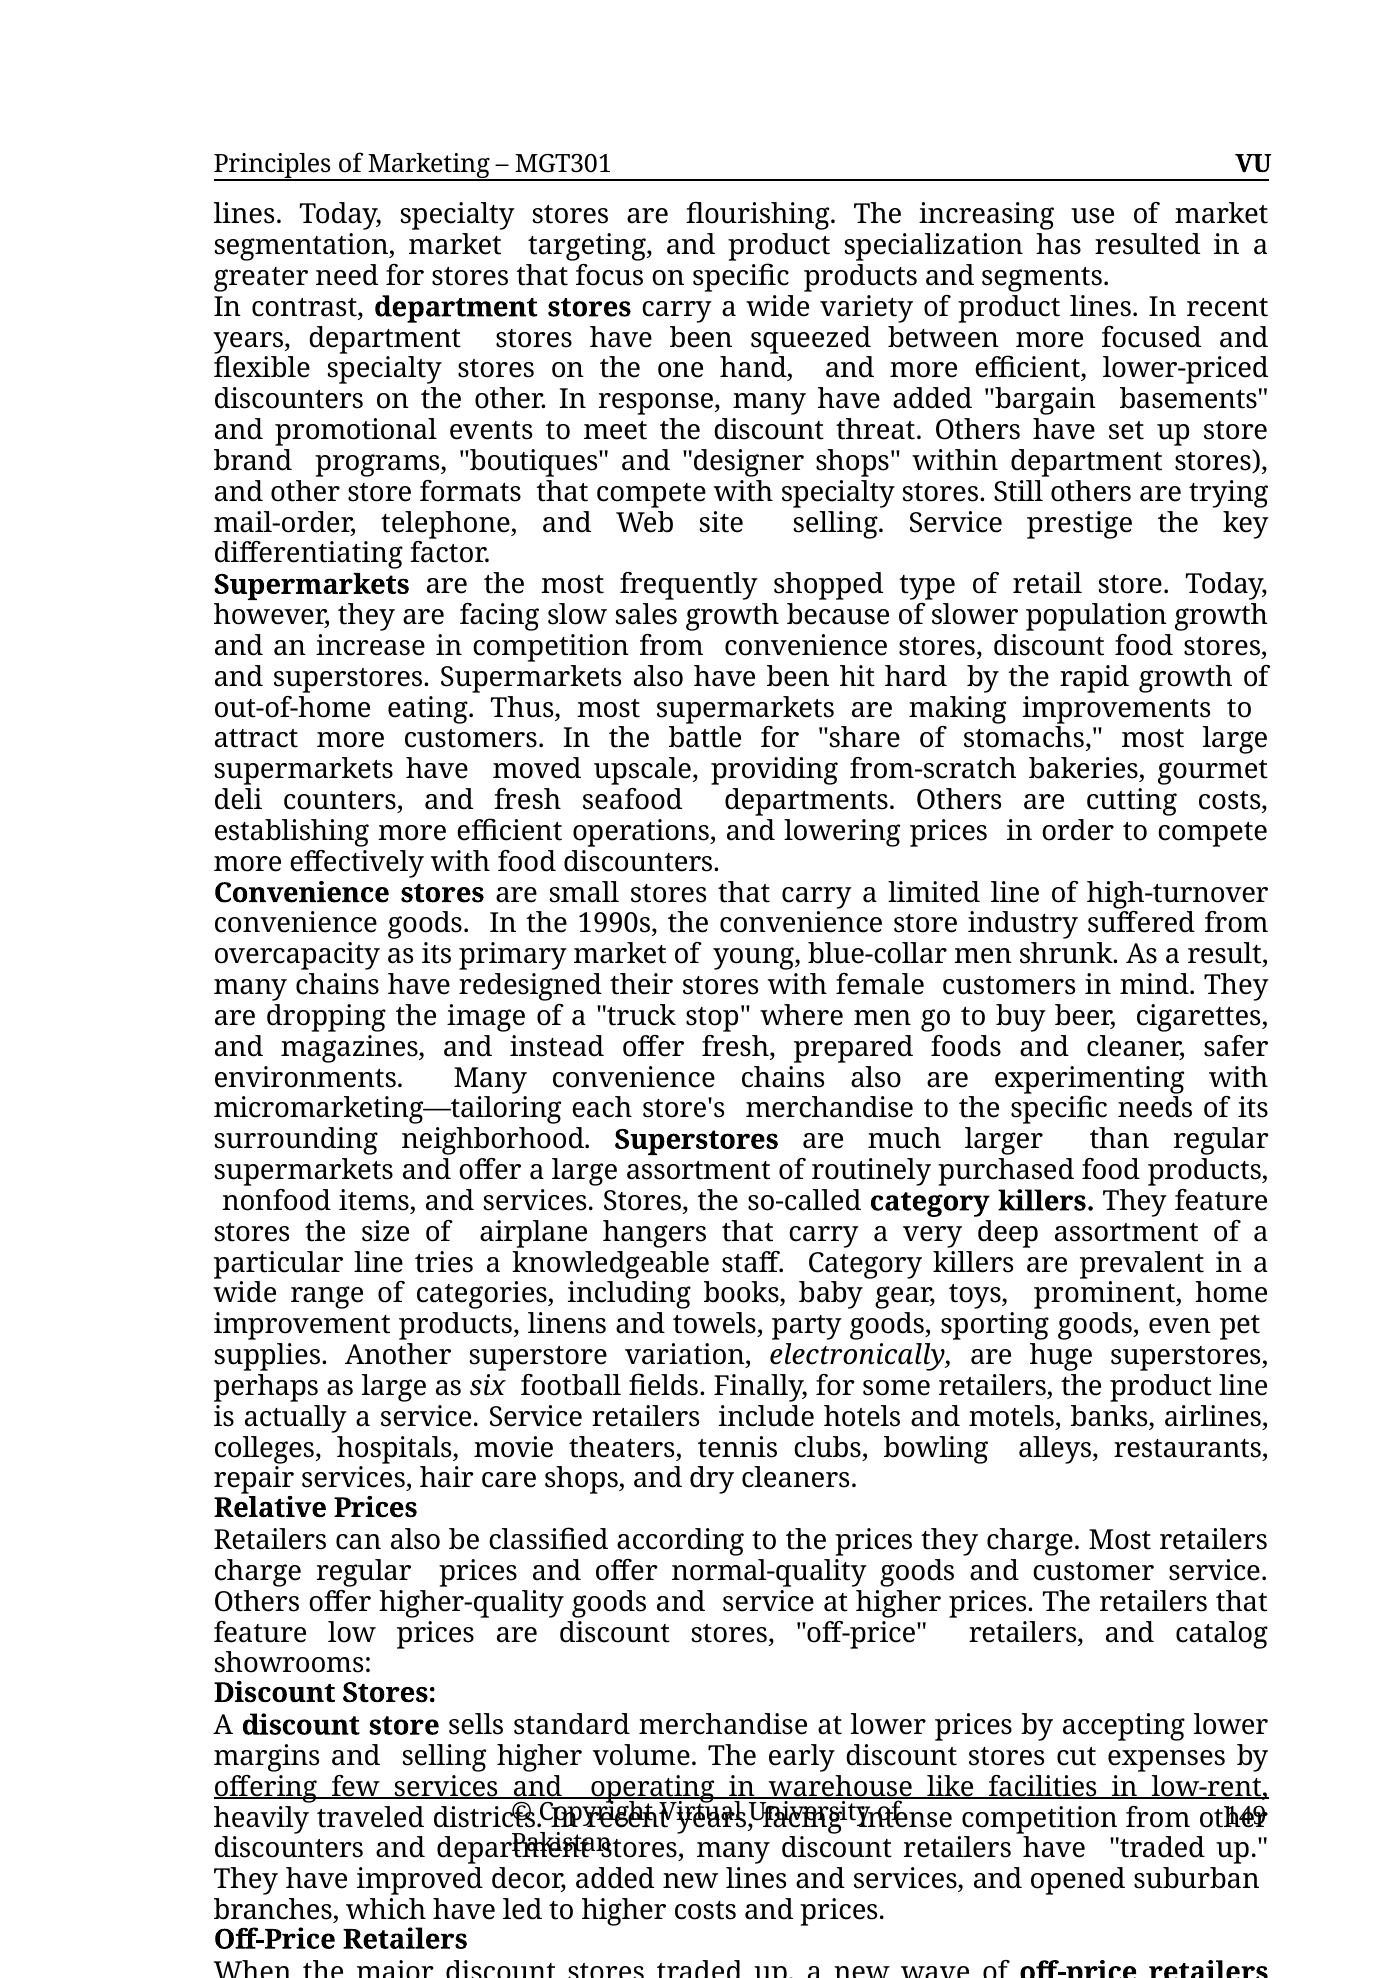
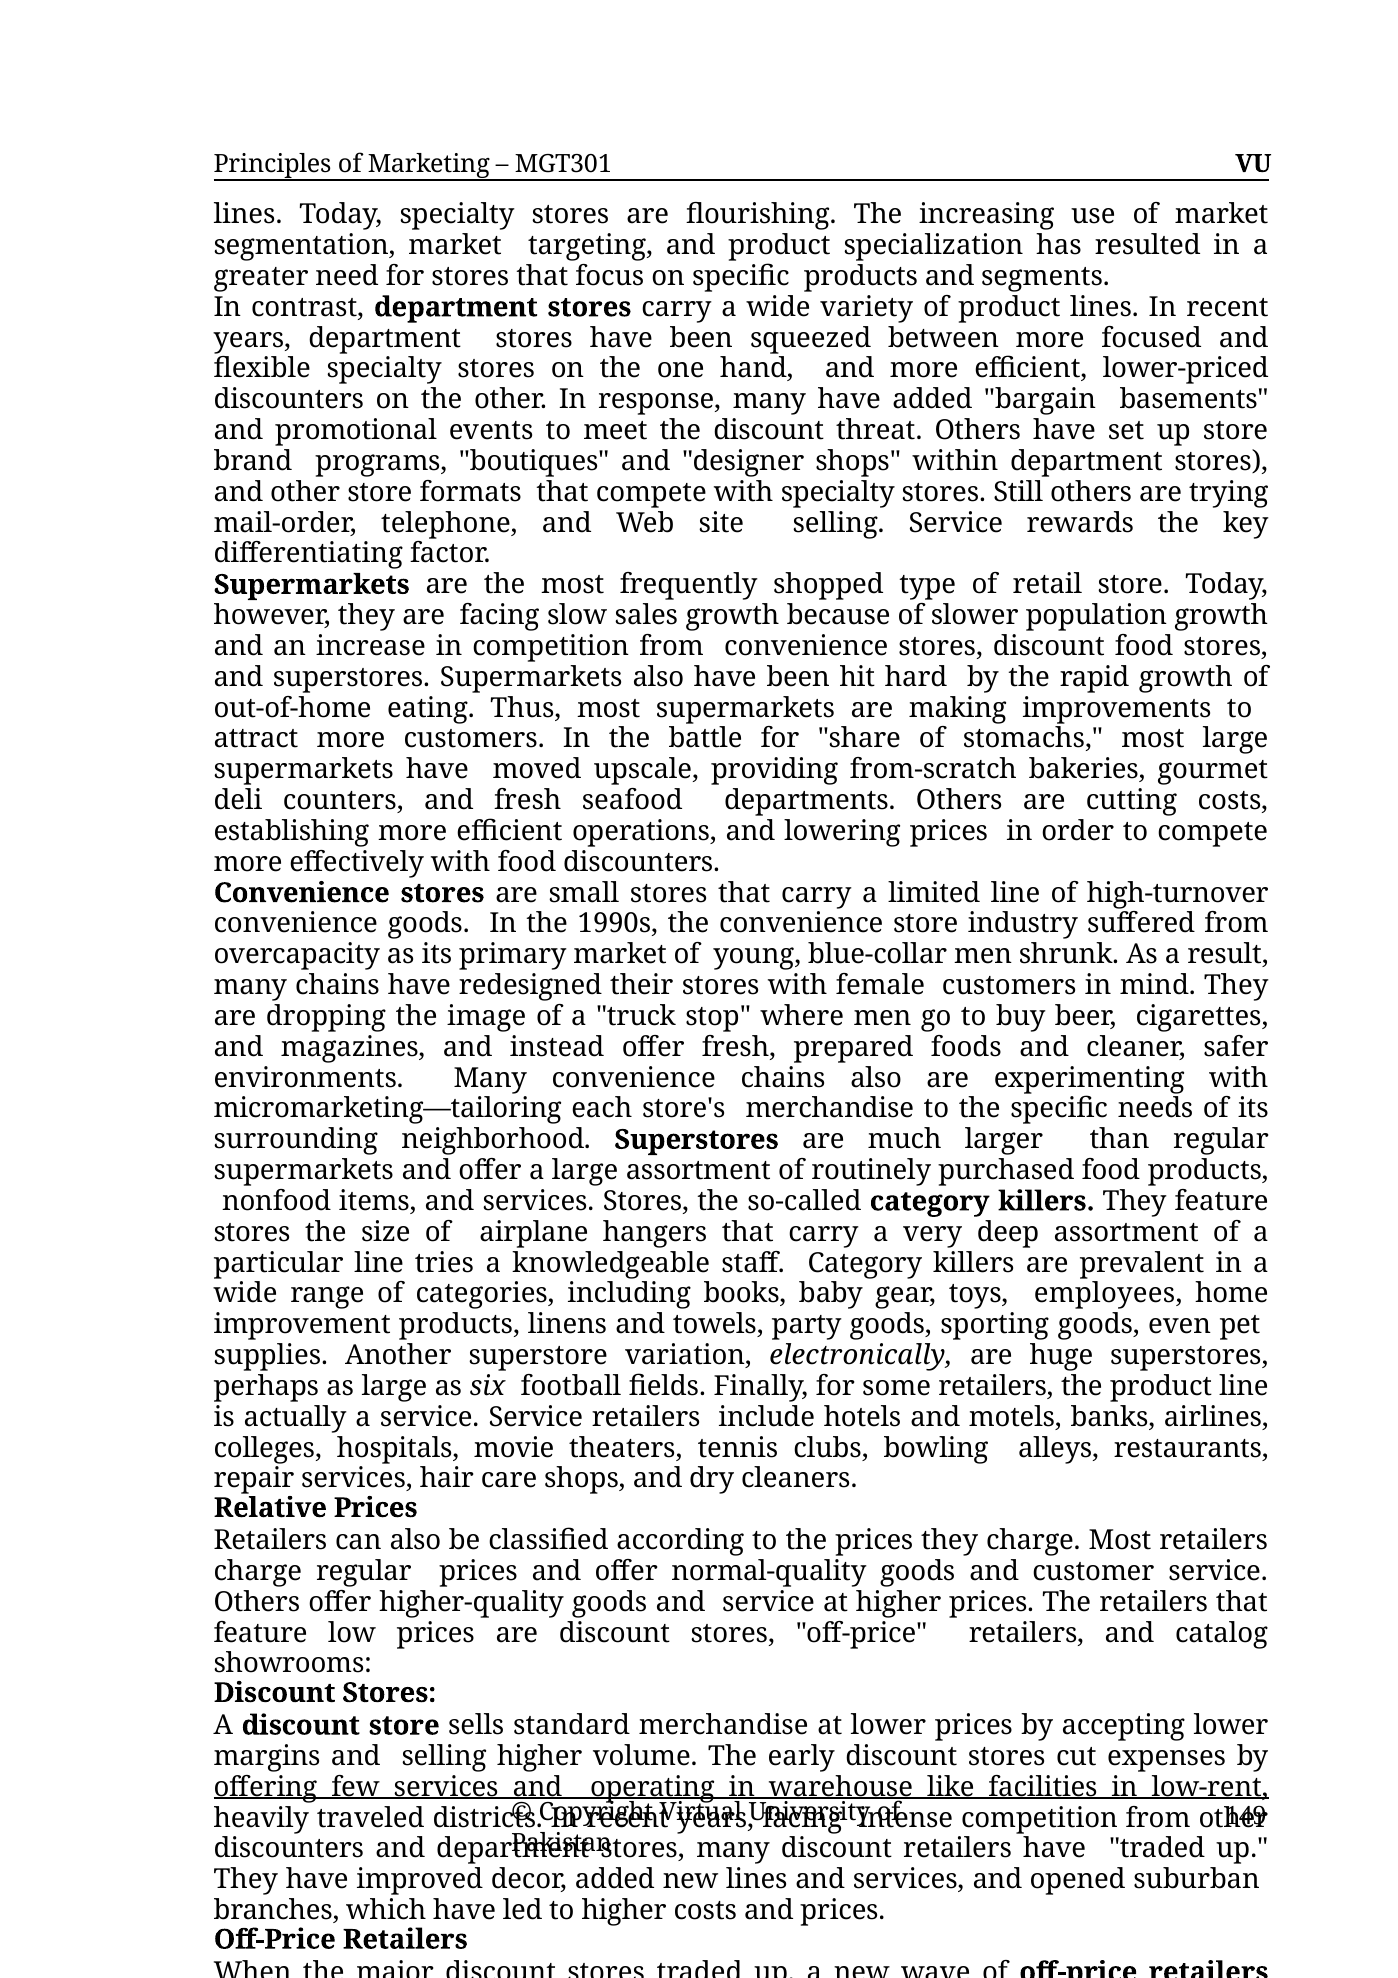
prestige: prestige -> rewards (1080, 523)
prominent: prominent -> employees (1108, 1294)
